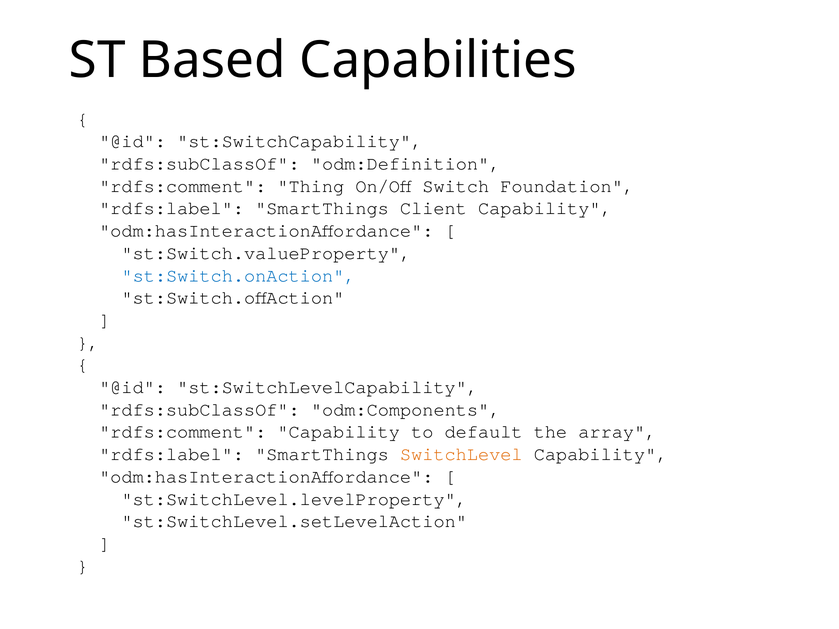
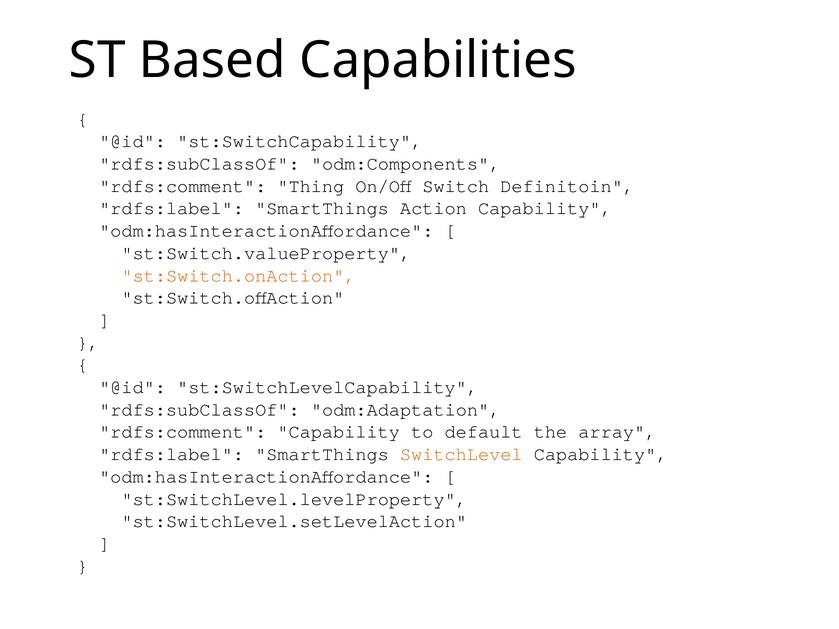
odm:Definition: odm:Definition -> odm:Components (406, 164)
Foundation: Foundation -> Definitoin (567, 186)
Client: Client -> Action (433, 208)
st:Switch.onAction colour: blue -> orange (238, 275)
odm:Components: odm:Components -> odm:Adaptation (406, 410)
